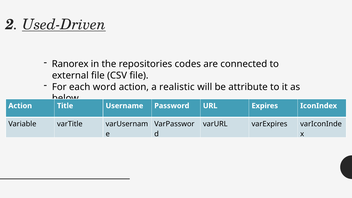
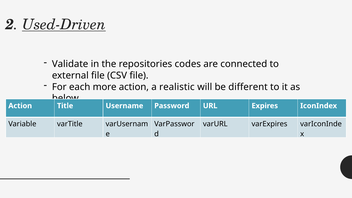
Ranorex: Ranorex -> Validate (70, 64)
word: word -> more (105, 87)
attribute: attribute -> different (248, 87)
